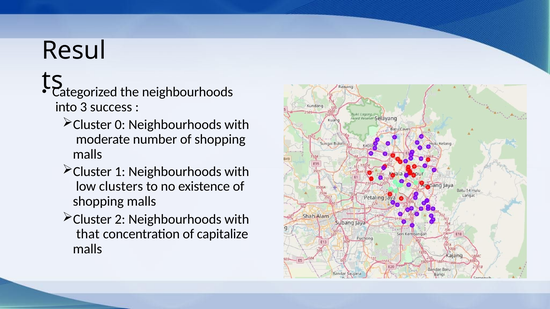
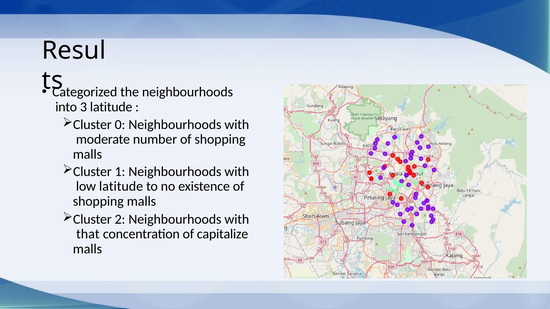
3 success: success -> latitude (111, 107)
low clusters: clusters -> latitude (121, 187)
